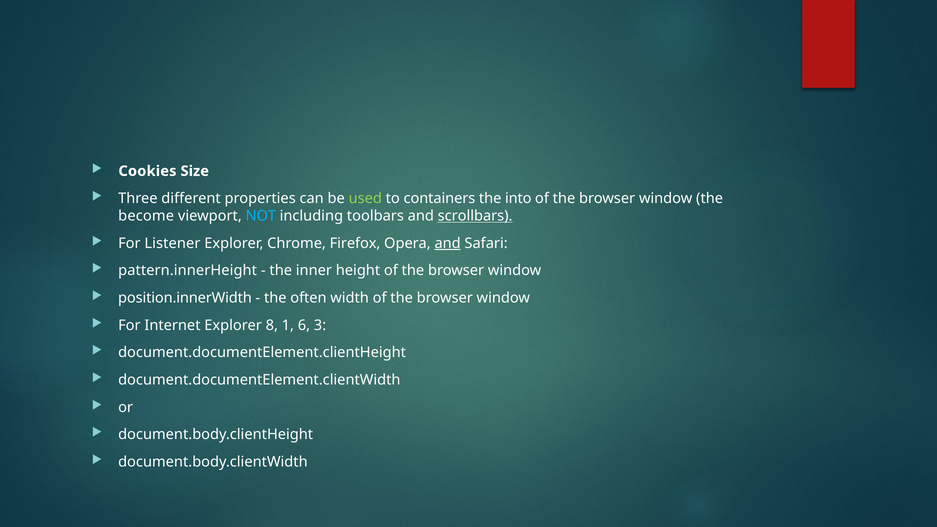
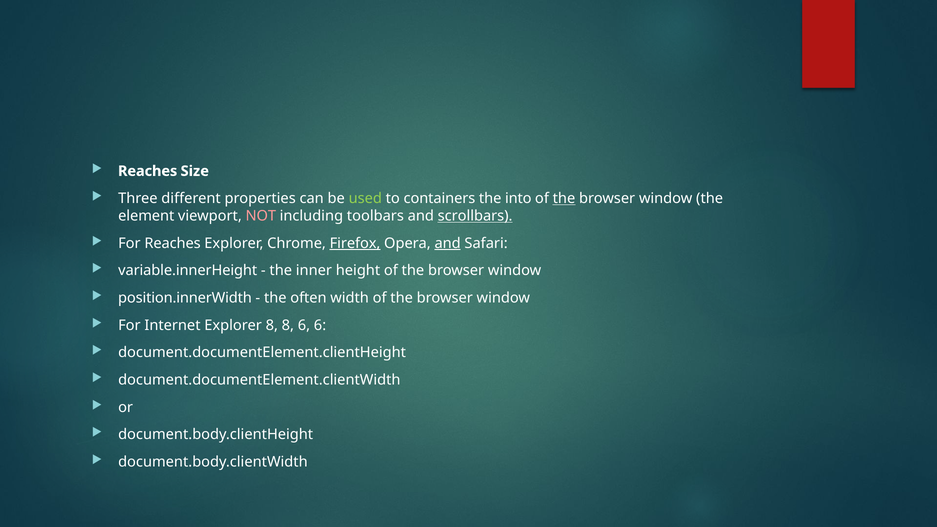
Cookies: Cookies -> Reaches (148, 171)
the underline: none -> present (564, 198)
become: become -> element (146, 216)
NOT colour: light blue -> pink (261, 216)
For Listener: Listener -> Reaches (173, 243)
Firefox underline: none -> present (355, 243)
pattern.innerHeight: pattern.innerHeight -> variable.innerHeight (188, 271)
8 1: 1 -> 8 (288, 325)
6 3: 3 -> 6 (320, 325)
